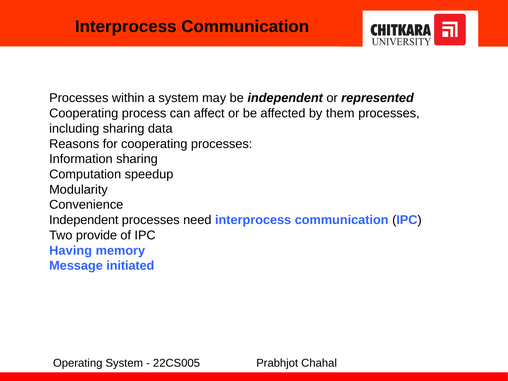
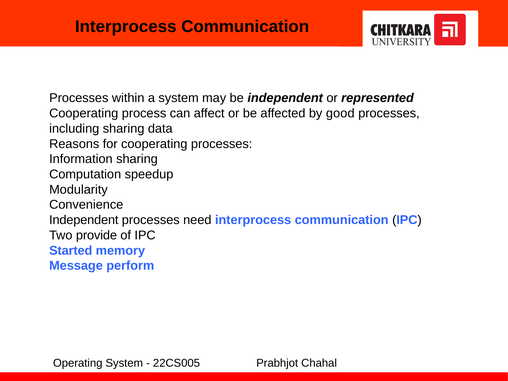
them: them -> good (340, 113)
Having: Having -> Started (71, 251)
initiated: initiated -> perform (130, 266)
